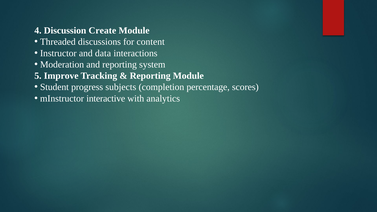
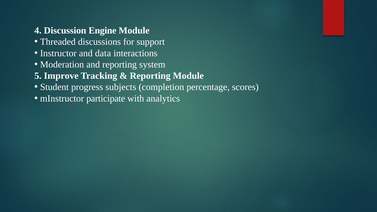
Create: Create -> Engine (102, 31)
content: content -> support (151, 42)
interactive: interactive -> participate (106, 98)
